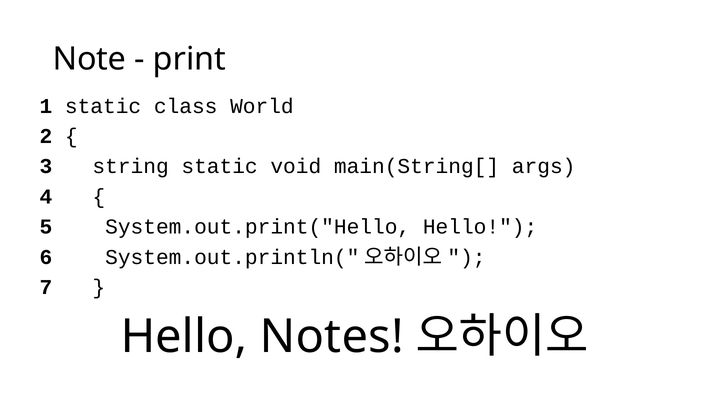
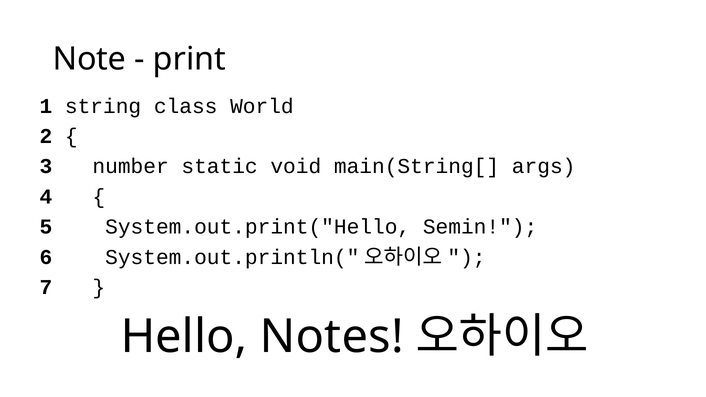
1 static: static -> string (103, 106)
string: string -> number (131, 167)
System.out.print("Hello Hello: Hello -> Semin (480, 227)
